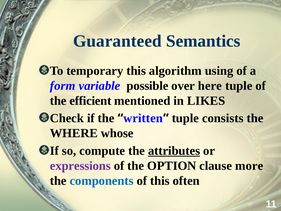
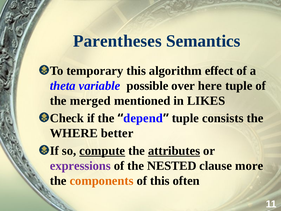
Guaranteed: Guaranteed -> Parentheses (117, 41)
using: using -> effect (219, 71)
form: form -> theta (63, 86)
efficient: efficient -> merged (90, 101)
written: written -> depend (143, 118)
whose: whose -> better (117, 133)
compute underline: none -> present (102, 151)
OPTION: OPTION -> NESTED (172, 166)
components colour: blue -> orange (102, 181)
